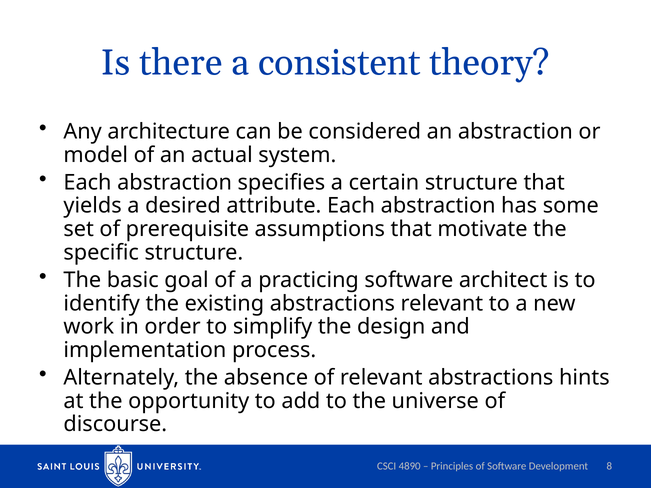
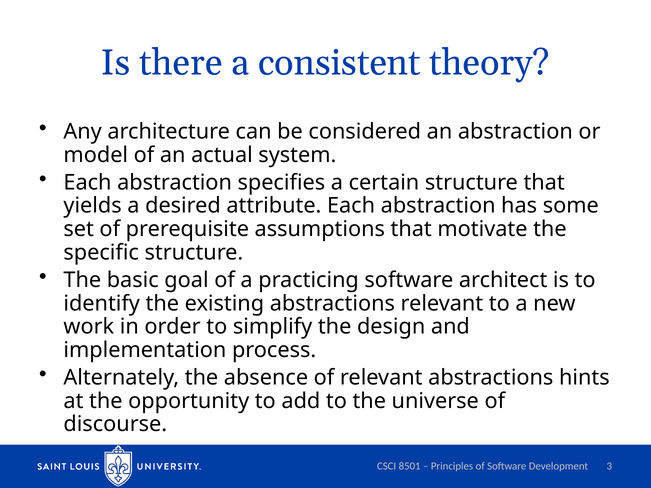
4890: 4890 -> 8501 (410, 466)
8: 8 -> 3 (609, 466)
